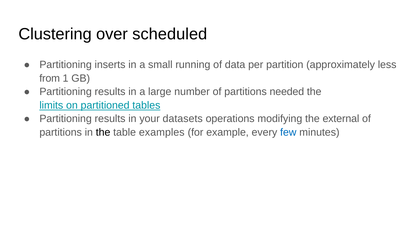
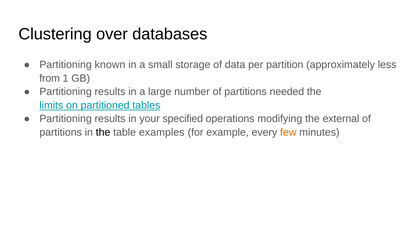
scheduled: scheduled -> databases (170, 34)
inserts: inserts -> known (110, 65)
running: running -> storage (193, 65)
datasets: datasets -> specified (183, 119)
few colour: blue -> orange (288, 132)
